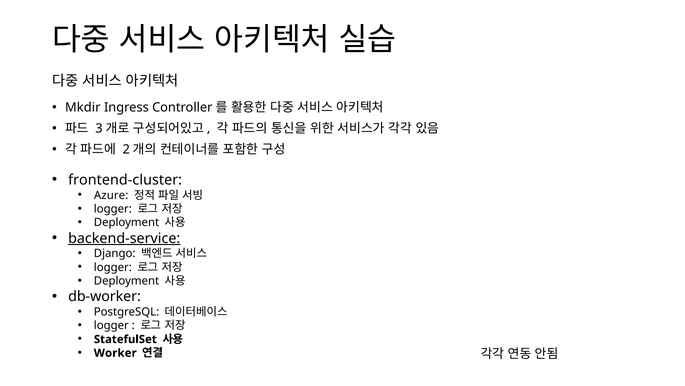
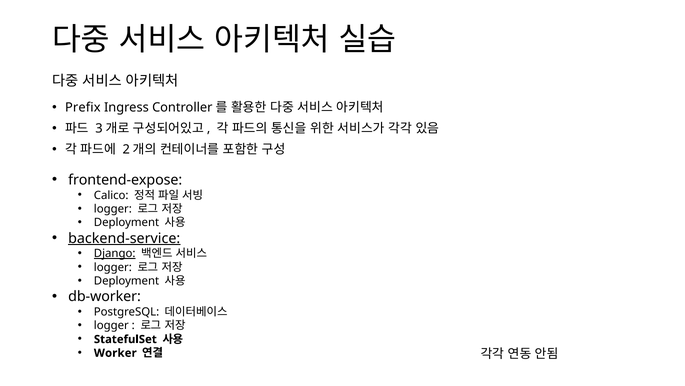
Mkdir: Mkdir -> Prefix (83, 107)
frontend-cluster: frontend-cluster -> frontend-expose (125, 180)
Azure: Azure -> Calico (111, 195)
Django underline: none -> present (115, 253)
